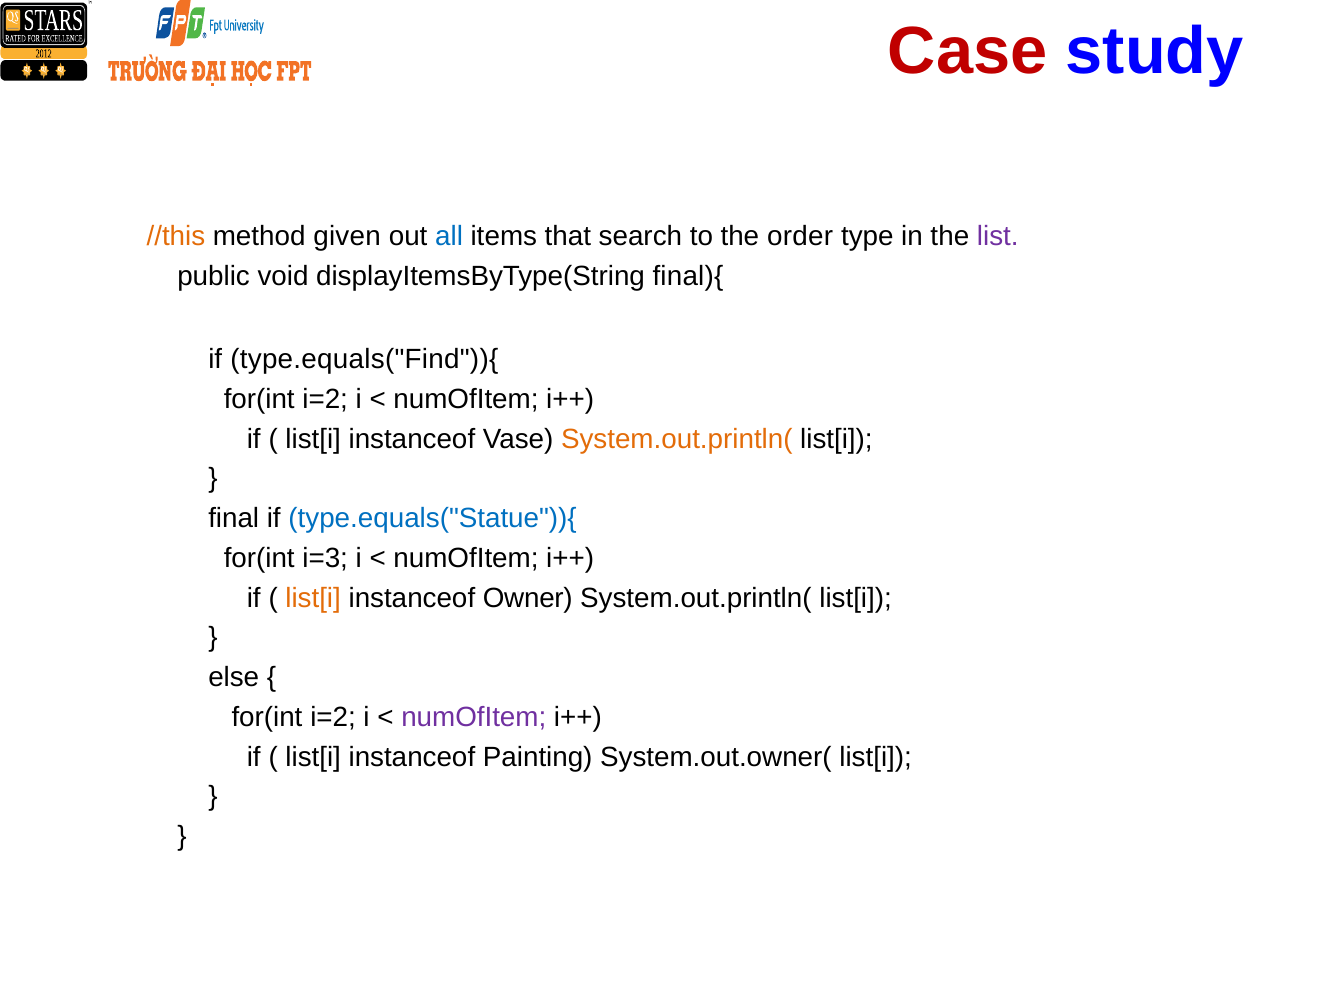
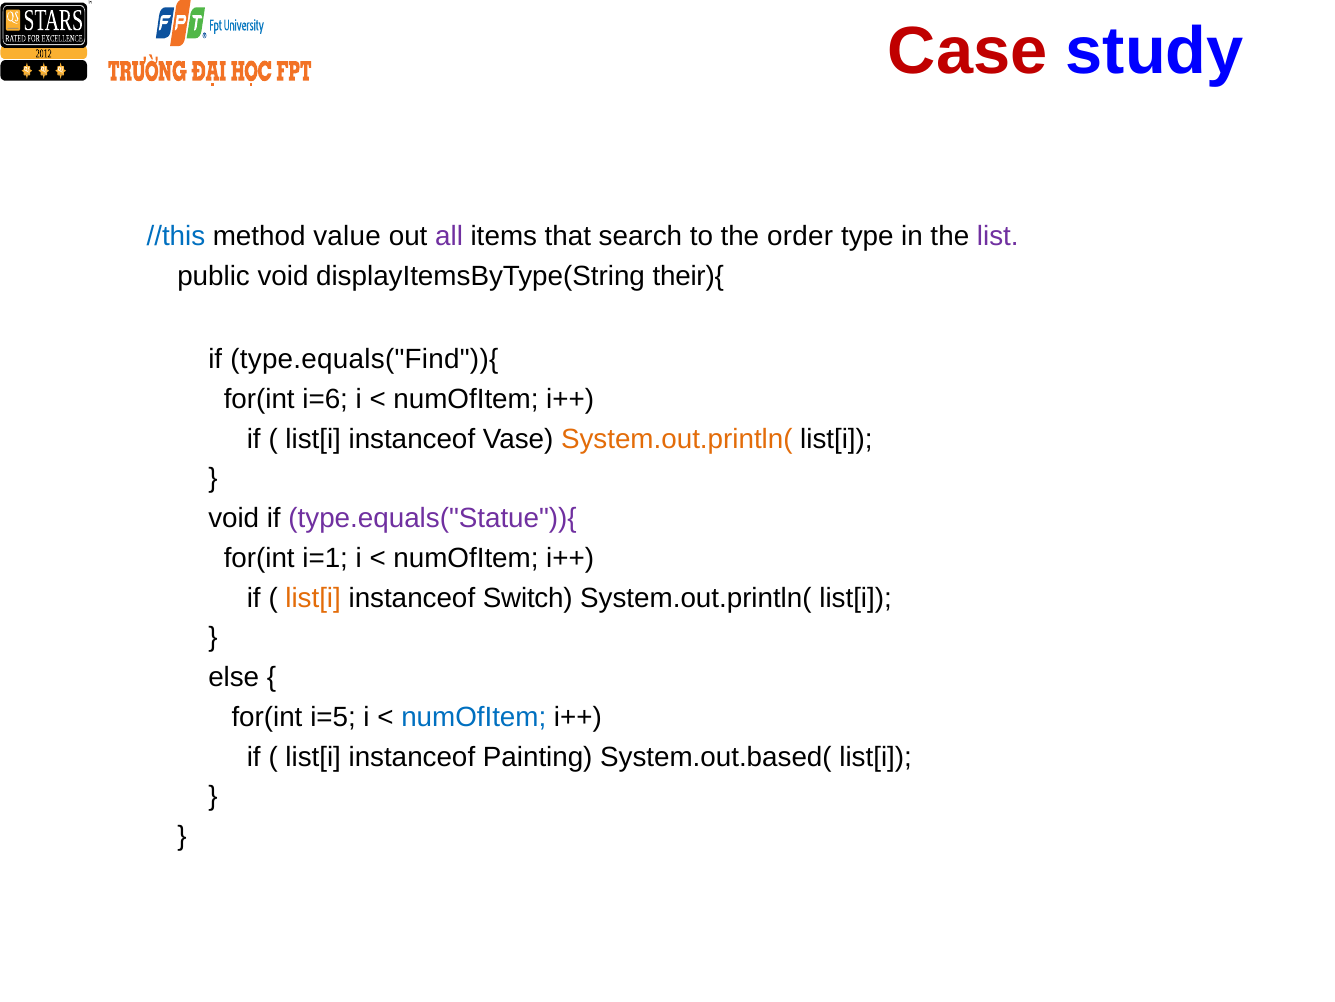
//this colour: orange -> blue (176, 237)
given: given -> value (347, 237)
all colour: blue -> purple (449, 237)
final){: final){ -> their){ (688, 276)
i=2: i=2 -> i=6 (325, 399)
final: final -> void (234, 518)
type.equals("Statue")){ colour: blue -> purple (433, 518)
i=3: i=3 -> i=1 (325, 558)
Owner: Owner -> Switch (528, 598)
i=2: i=2 -> i=5 (333, 717)
numOfItem colour: purple -> blue (474, 717)
System.out.owner(: System.out.owner( -> System.out.based( (716, 756)
